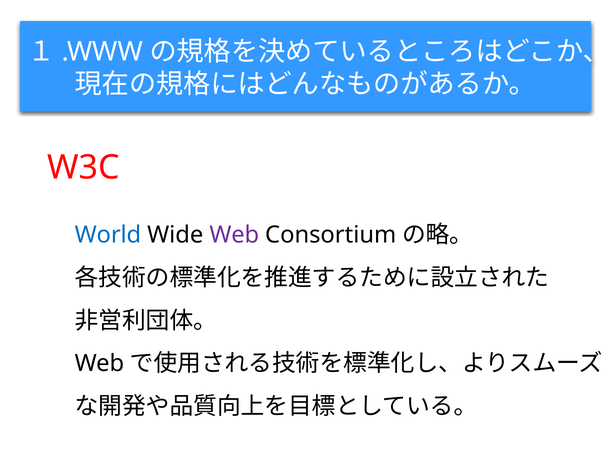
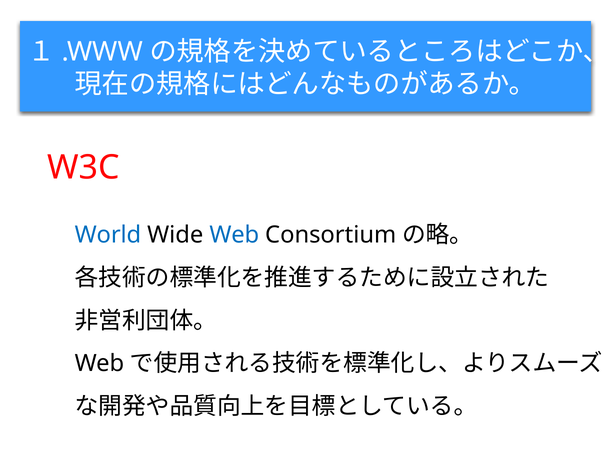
Web colour: purple -> blue (234, 235)
